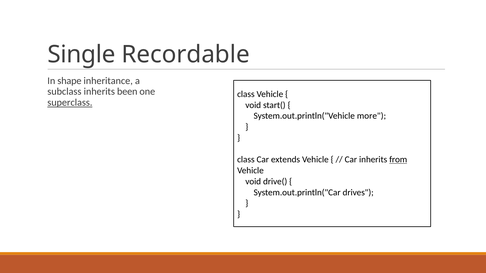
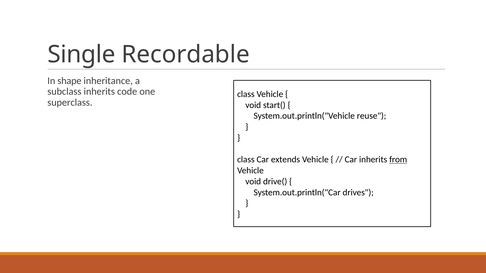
been: been -> code (127, 92)
superclass underline: present -> none (70, 103)
more: more -> reuse (372, 116)
